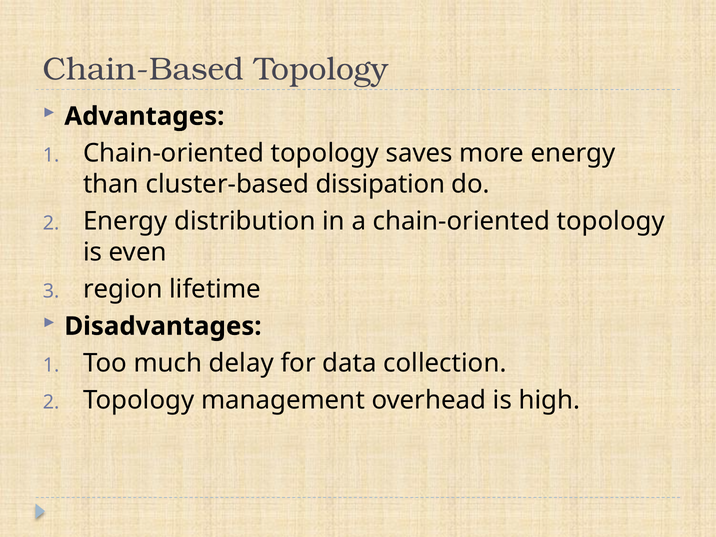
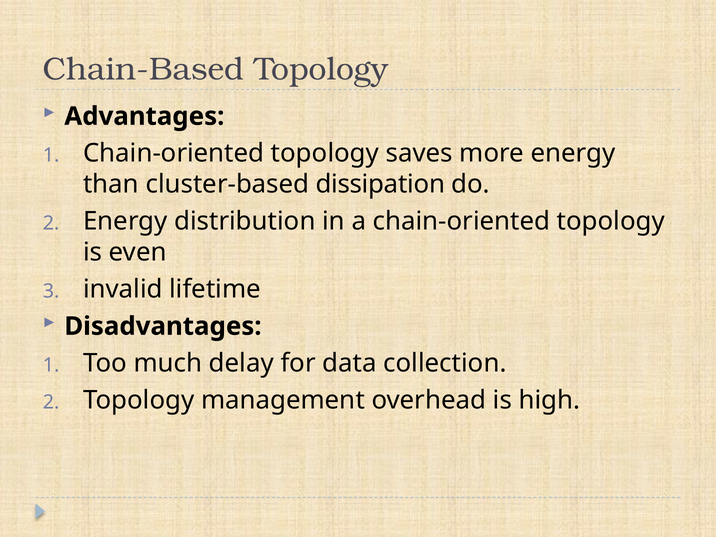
region: region -> invalid (123, 289)
